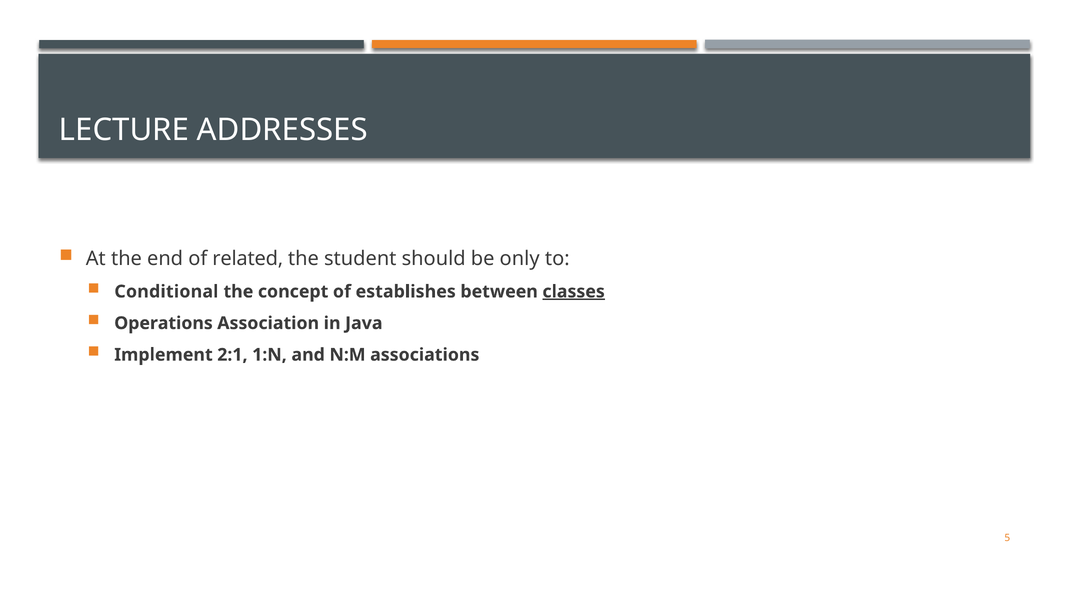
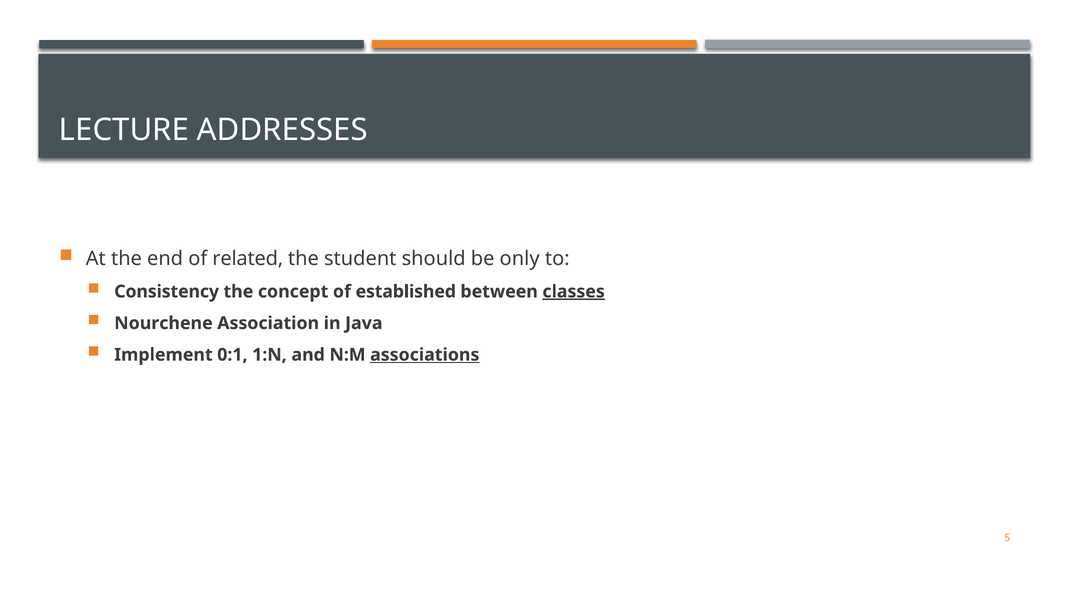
Conditional: Conditional -> Consistency (167, 292)
establishes: establishes -> established (406, 292)
Operations: Operations -> Nourchene (163, 323)
2:1: 2:1 -> 0:1 (232, 355)
associations underline: none -> present (425, 355)
